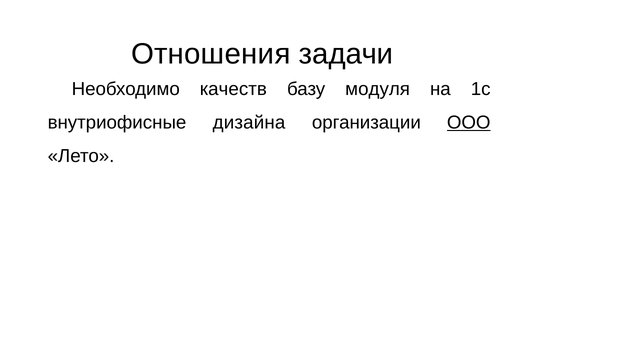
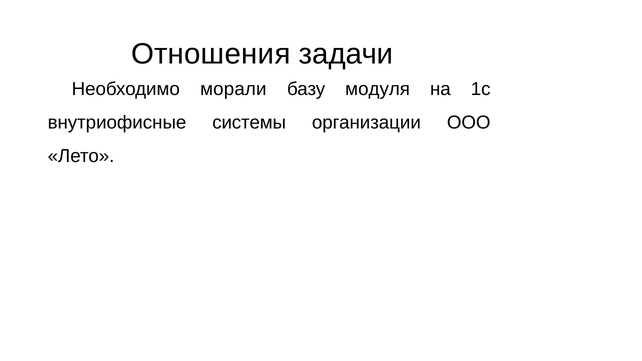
качеств: качеств -> морали (233, 89)
дизайна: дизайна -> системы (249, 123)
ООО underline: present -> none (469, 123)
